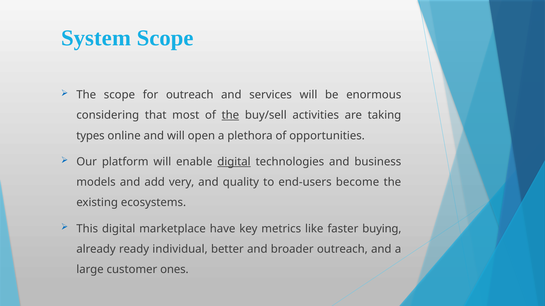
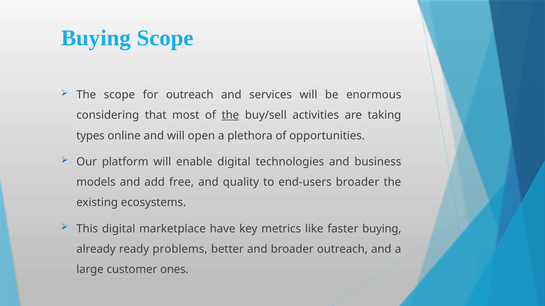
System: System -> Buying (96, 38)
digital underline: present -> none (234, 162)
very: very -> free (182, 182)
end-users become: become -> broader (358, 182)
individual: individual -> problems (180, 249)
